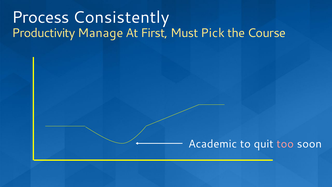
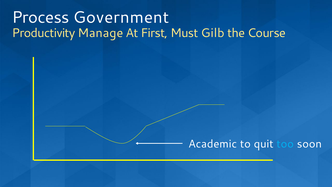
Consistently: Consistently -> Government (121, 17)
Pick: Pick -> Gilb (213, 33)
too colour: pink -> light blue (285, 144)
